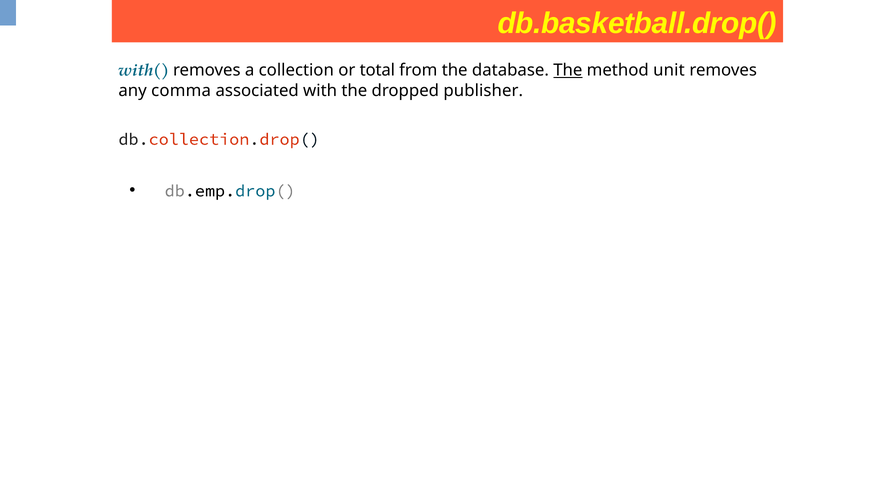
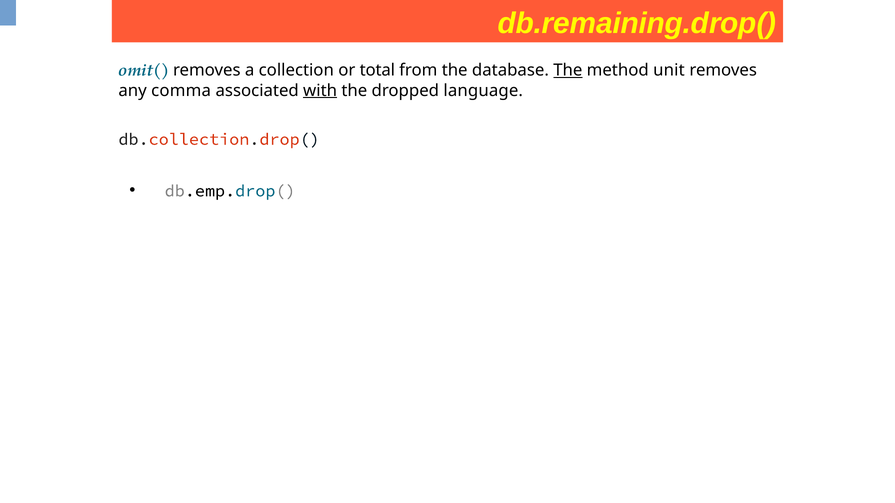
db.basketball.drop(: db.basketball.drop( -> db.remaining.drop( (637, 23)
with(: with( -> omit( (144, 70)
with underline: none -> present (320, 91)
publisher: publisher -> language (483, 91)
